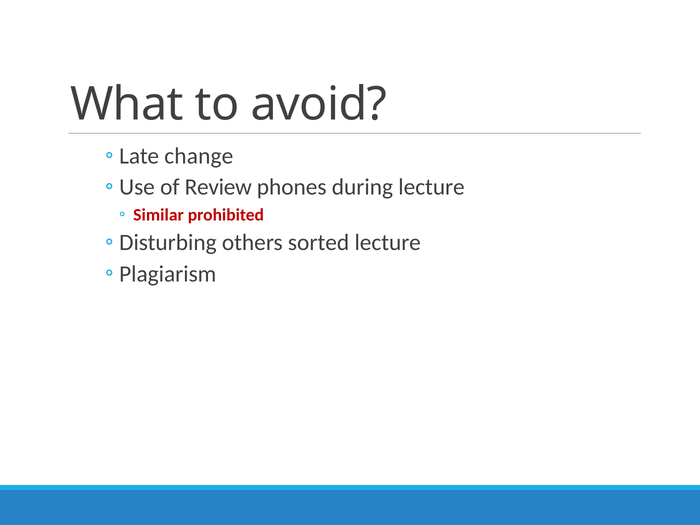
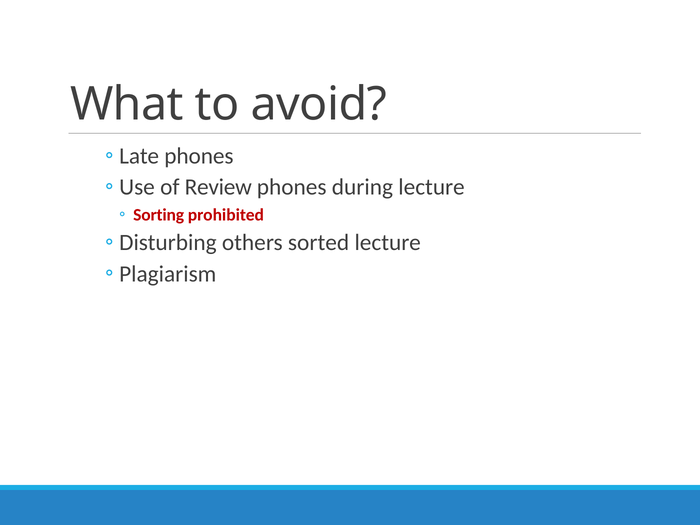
change: change -> phones (199, 156)
Similar: Similar -> Sorting (159, 215)
